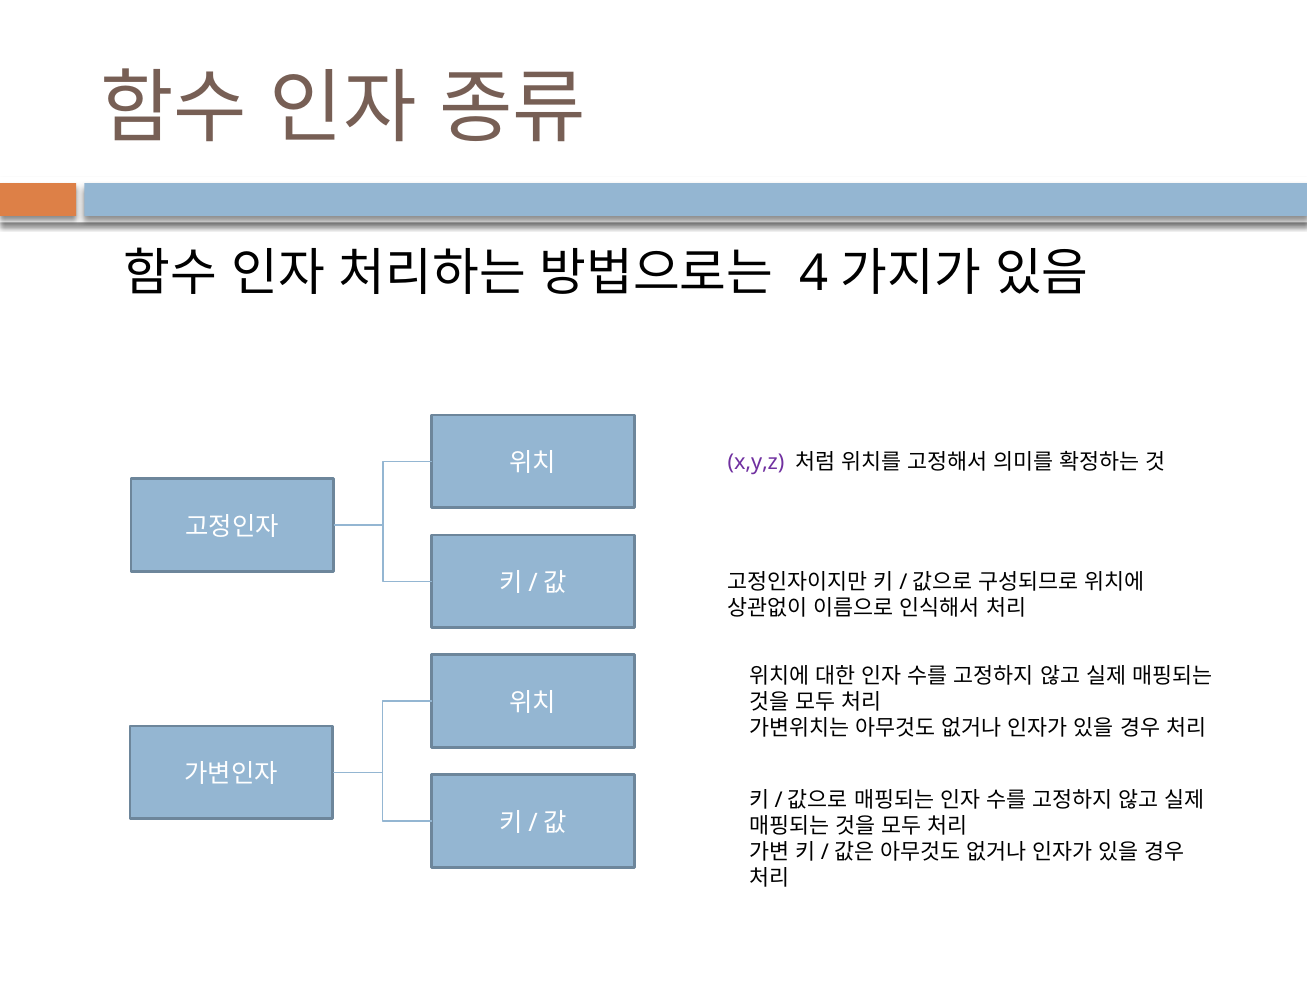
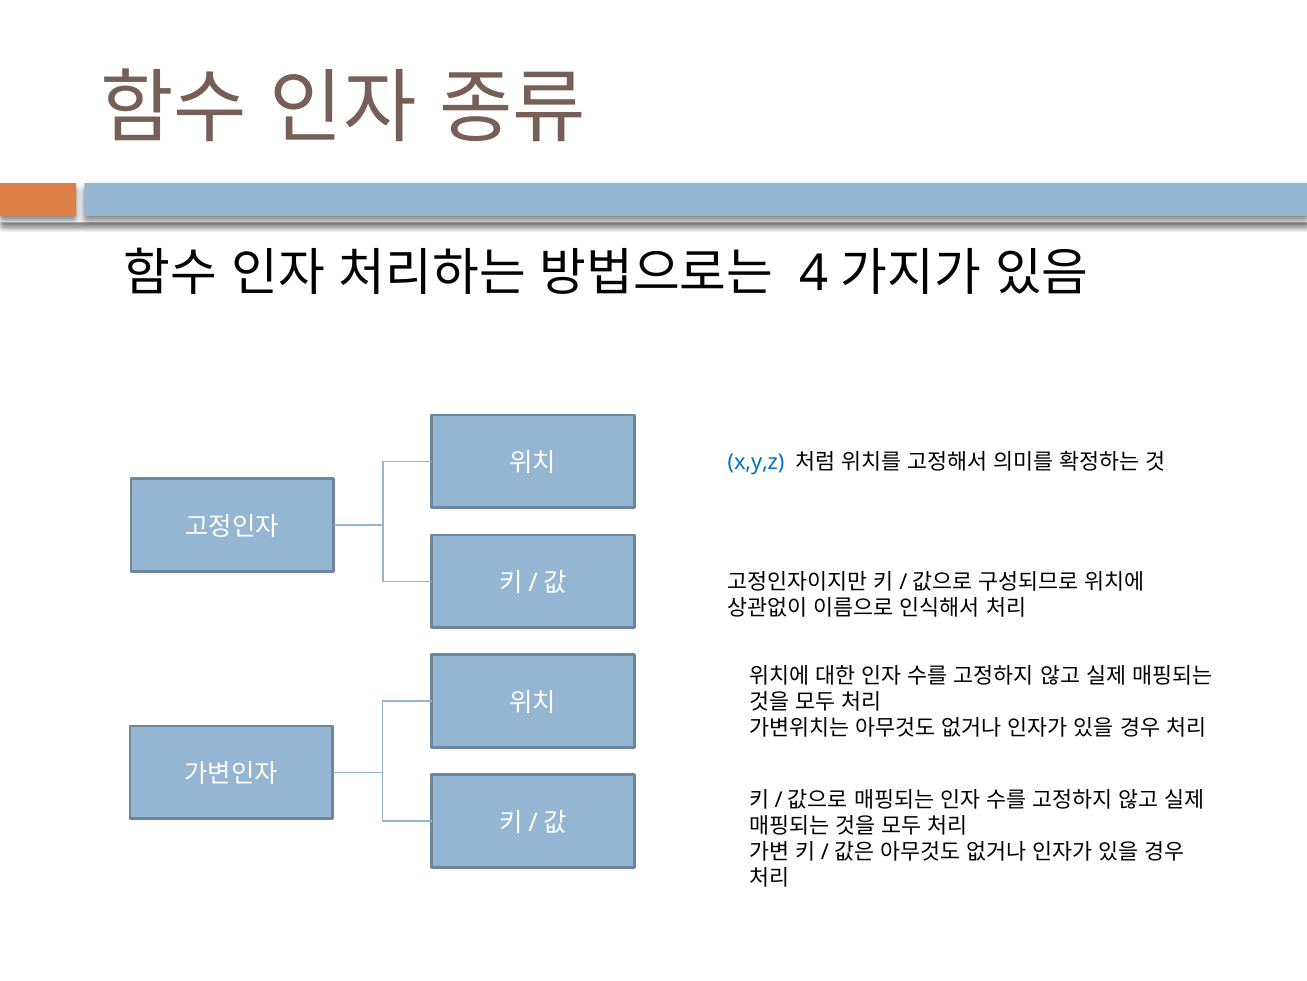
x,y,z colour: purple -> blue (756, 462)
